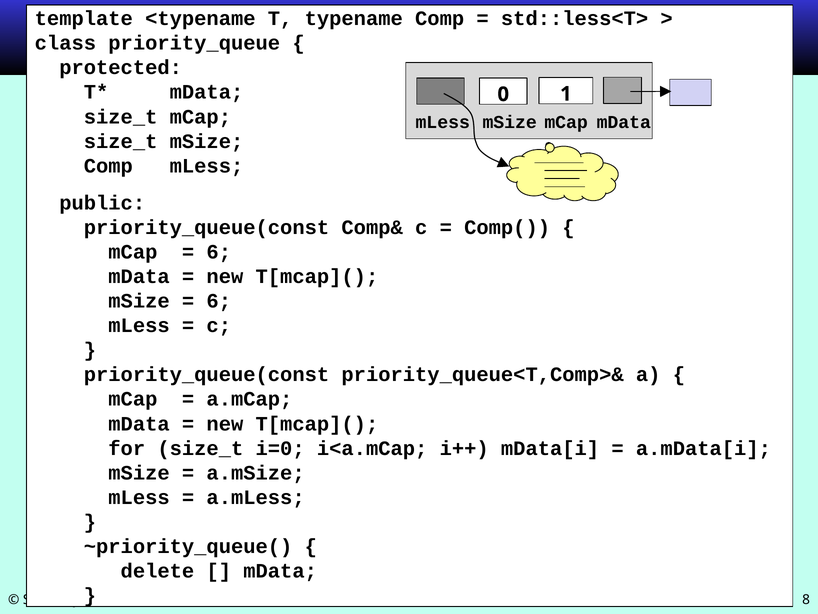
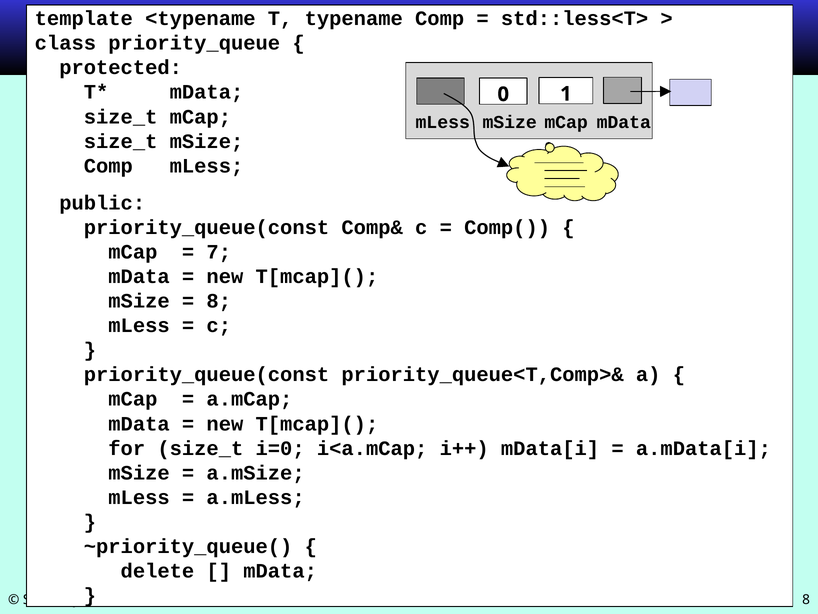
6: 6 -> 7 (219, 252)
6: 6 -> 8 (219, 301)
